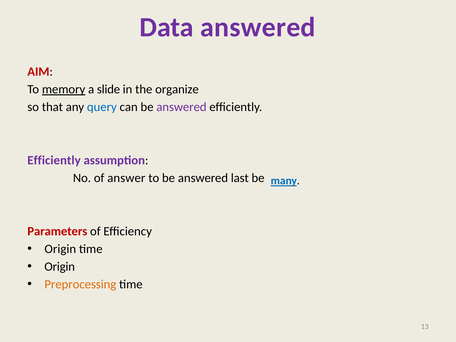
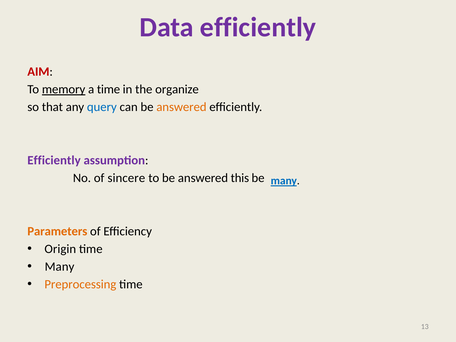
Data answered: answered -> efficiently (258, 27)
a slide: slide -> time (109, 89)
answered colour: purple -> orange (181, 107)
answer: answer -> sincere (126, 178)
last: last -> this (240, 178)
Parameters colour: red -> orange (57, 231)
Origin: Origin -> Many (60, 267)
